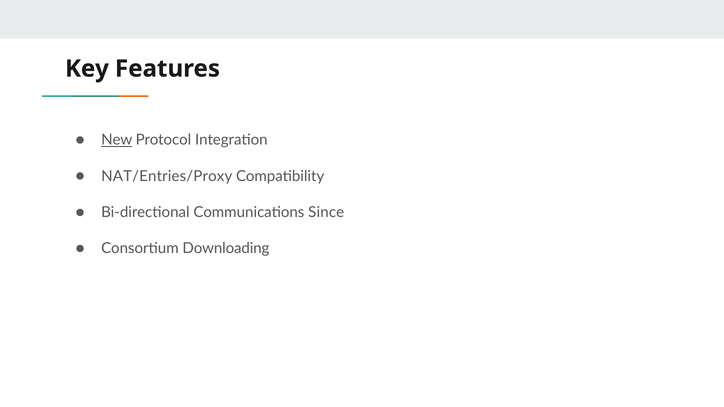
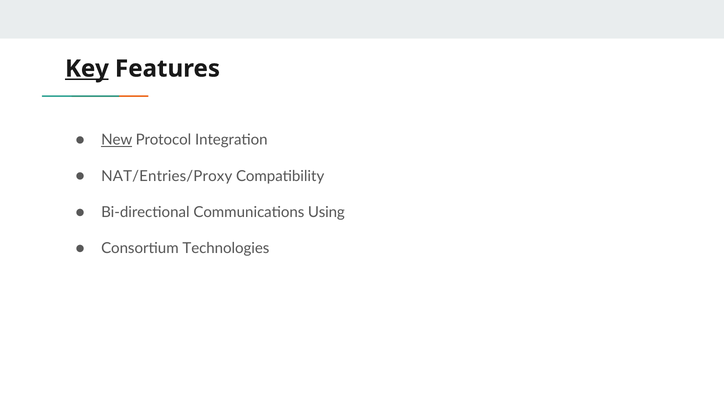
Key underline: none -> present (87, 69)
Since: Since -> Using (326, 212)
Downloading: Downloading -> Technologies (226, 249)
